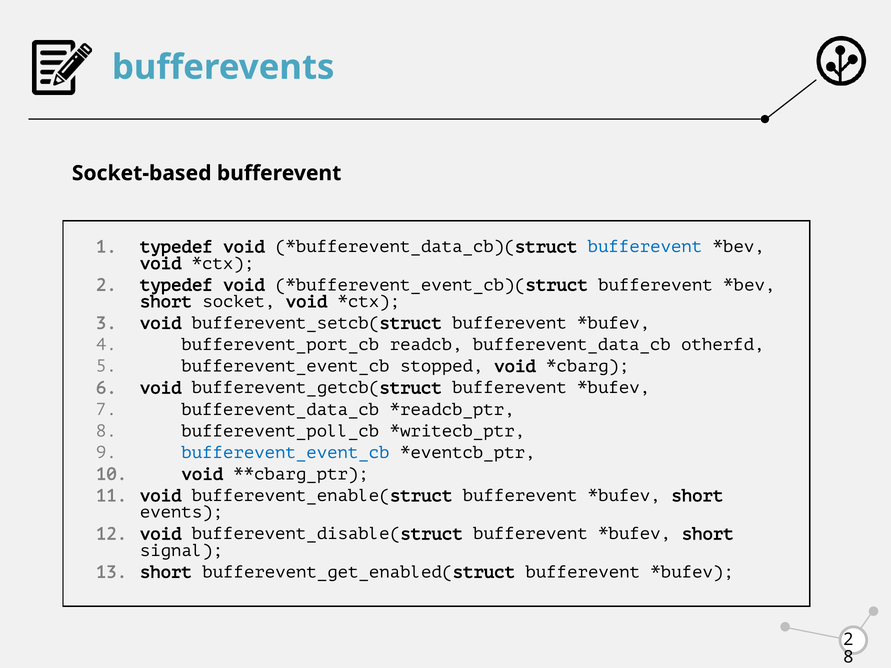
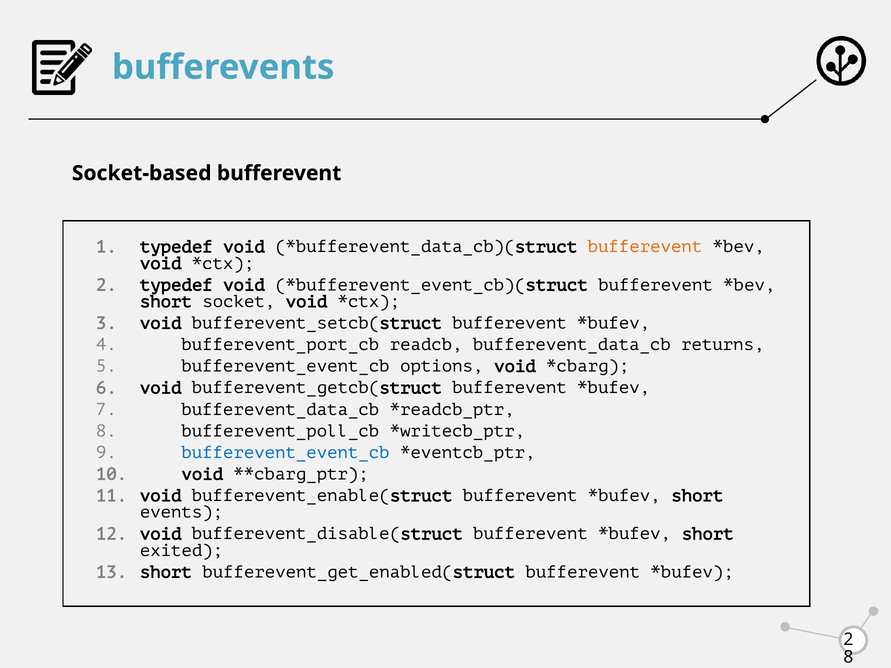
bufferevent colour: blue -> orange (645, 247)
otherfd: otherfd -> returns (723, 345)
stopped: stopped -> options (442, 366)
signal: signal -> exited (182, 551)
